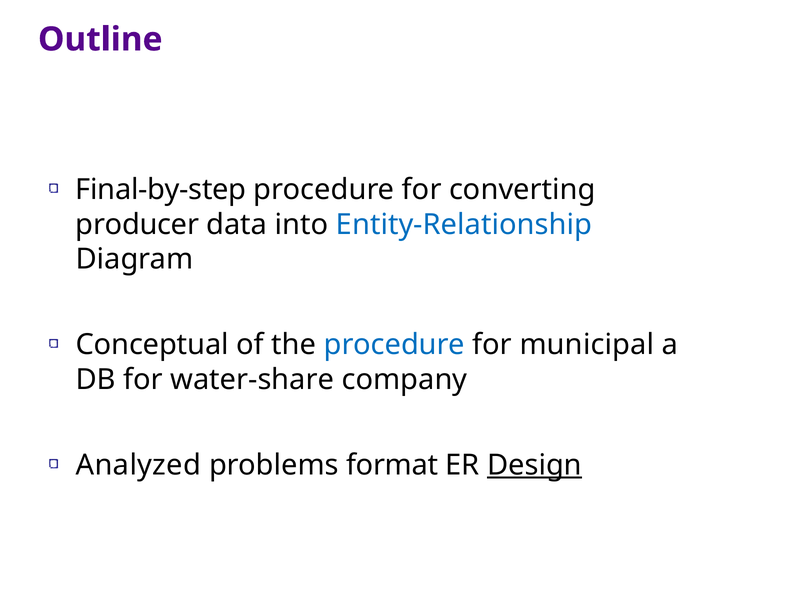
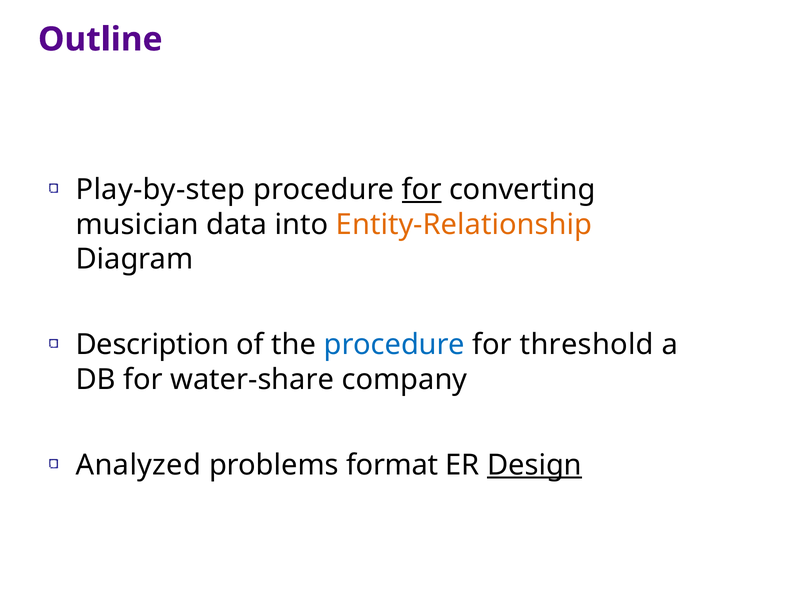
Final-by-step: Final-by-step -> Play-by-step (161, 189)
for underline: none -> present (422, 189)
producer: producer -> musician (137, 224)
Entity-Relationship colour: blue -> orange (464, 224)
Conceptual: Conceptual -> Description (152, 345)
municipal: municipal -> threshold (587, 345)
